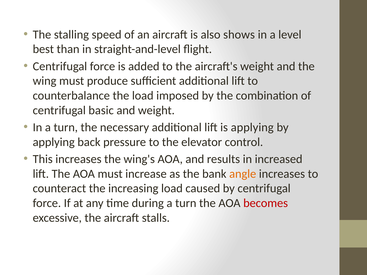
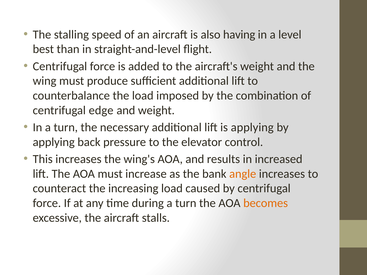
shows: shows -> having (239, 34)
basic: basic -> edge (101, 110)
becomes colour: red -> orange (266, 203)
